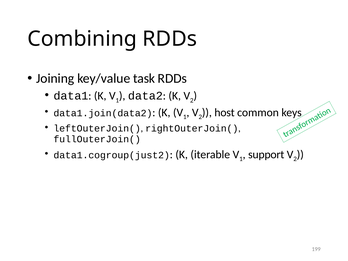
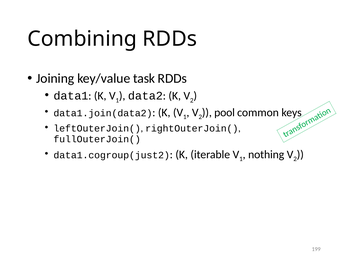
host: host -> pool (225, 112)
support: support -> nothing (266, 154)
